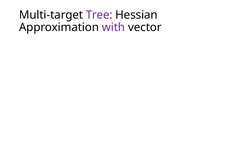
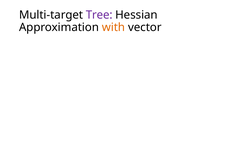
with colour: purple -> orange (113, 27)
